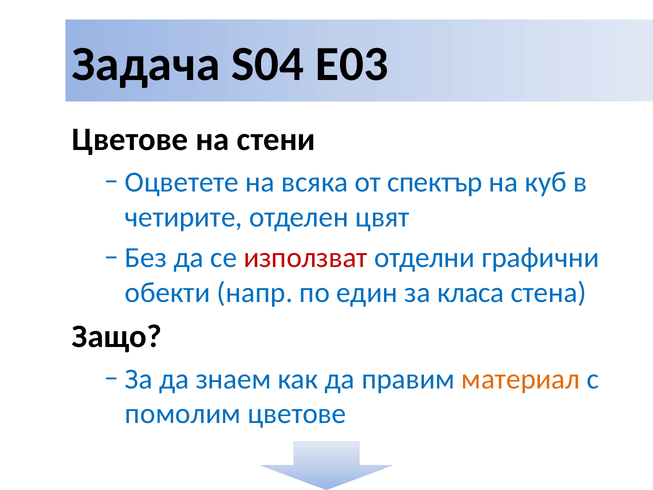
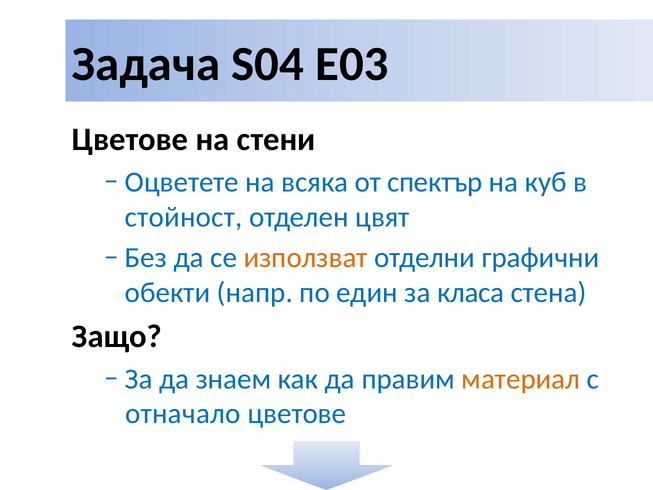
четирите: четирите -> стойност (184, 217)
използват colour: red -> orange (306, 258)
помолим: помолим -> отначало (183, 414)
